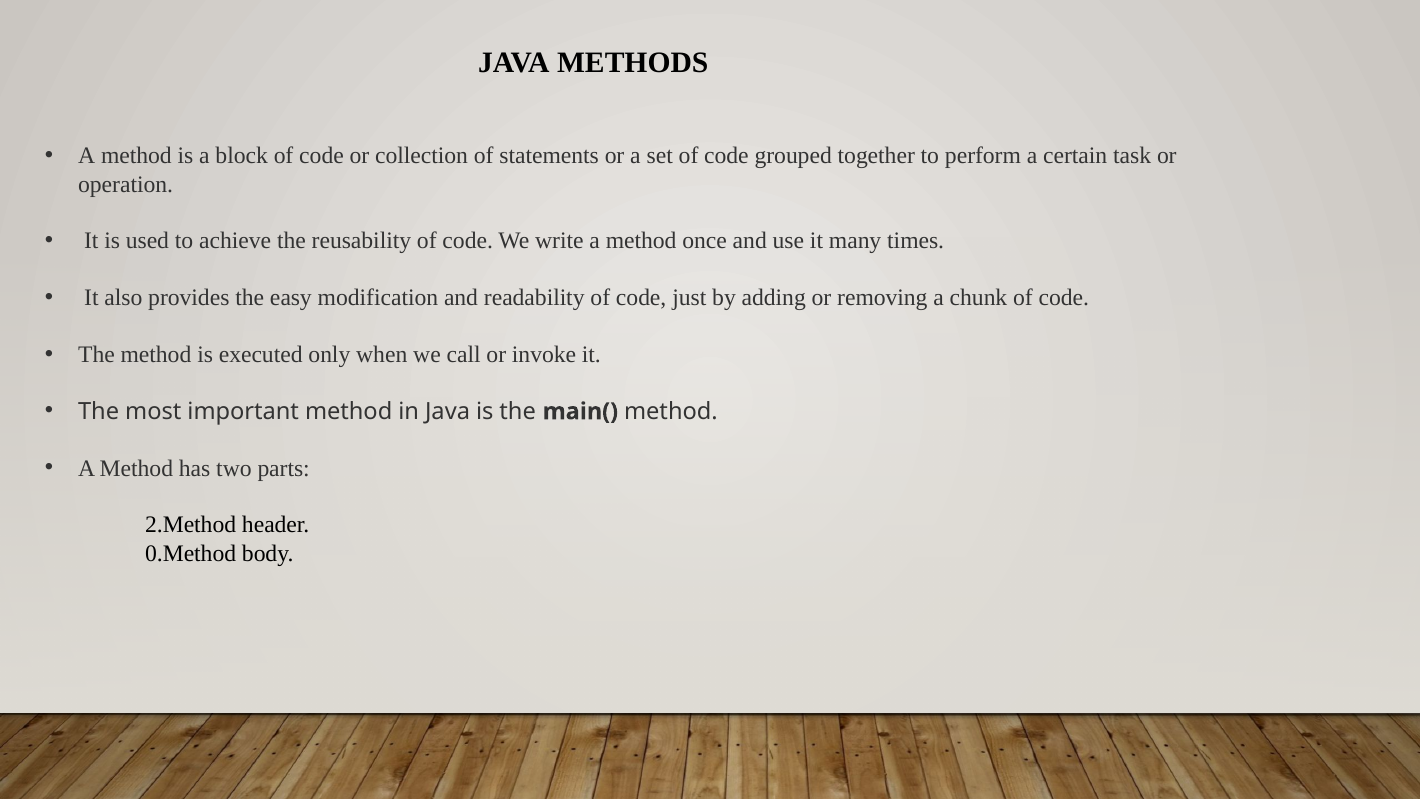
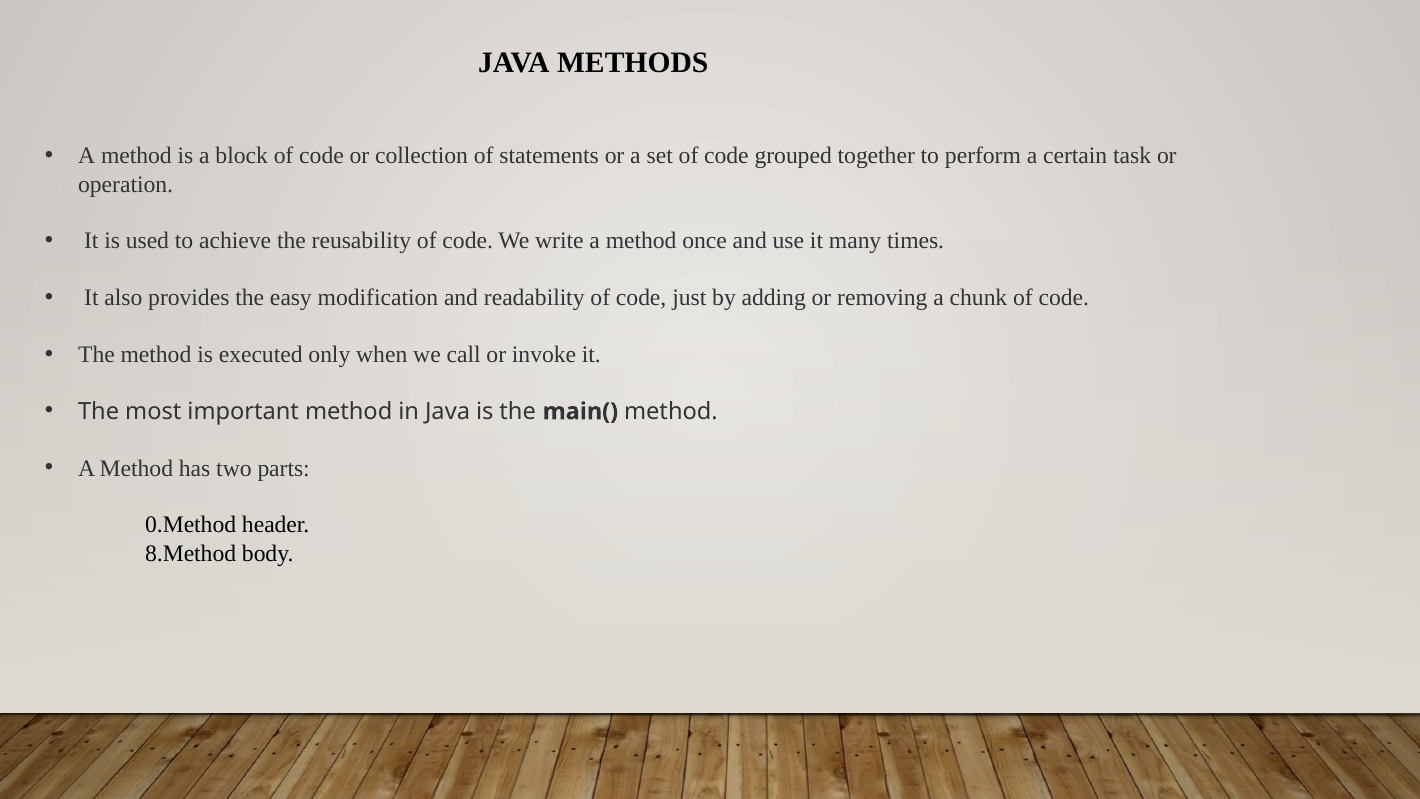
2.Method: 2.Method -> 0.Method (191, 525)
0.Method: 0.Method -> 8.Method (191, 553)
